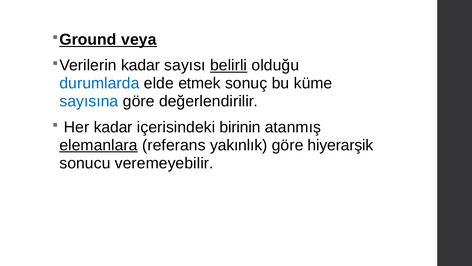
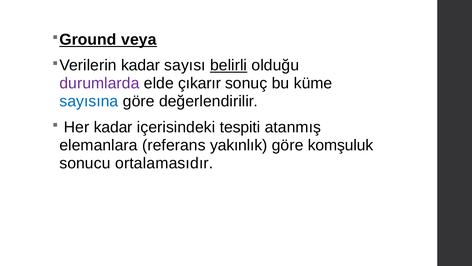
durumlarda colour: blue -> purple (99, 83)
etmek: etmek -> çıkarır (200, 83)
birinin: birinin -> tespiti (240, 127)
elemanlara underline: present -> none (99, 145)
hiyerarşik: hiyerarşik -> komşuluk (341, 145)
veremeyebilir: veremeyebilir -> ortalamasıdır (164, 163)
